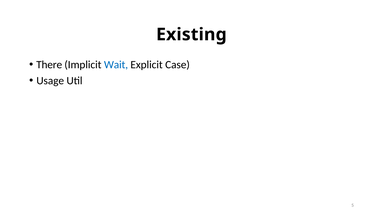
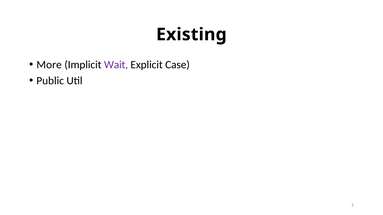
There: There -> More (49, 65)
Wait colour: blue -> purple (116, 65)
Usage: Usage -> Public (50, 81)
